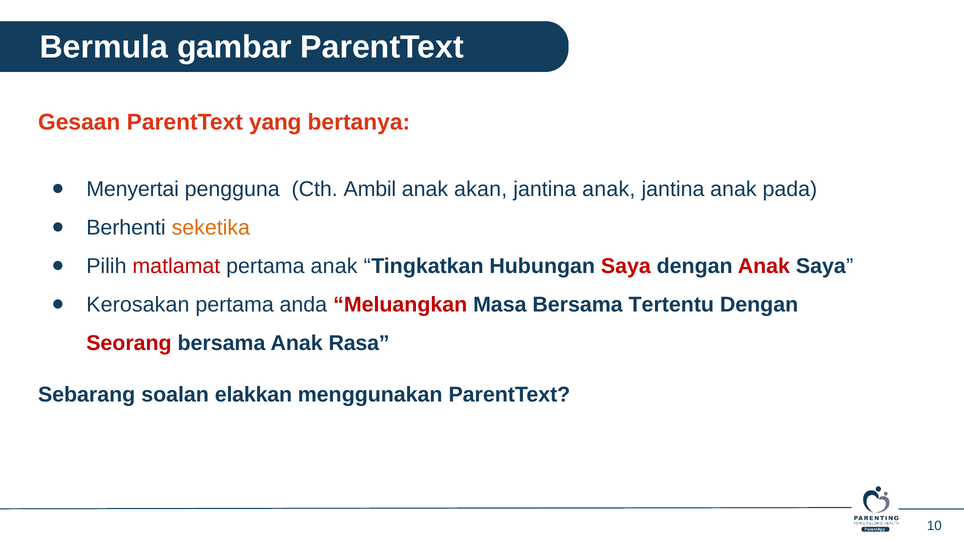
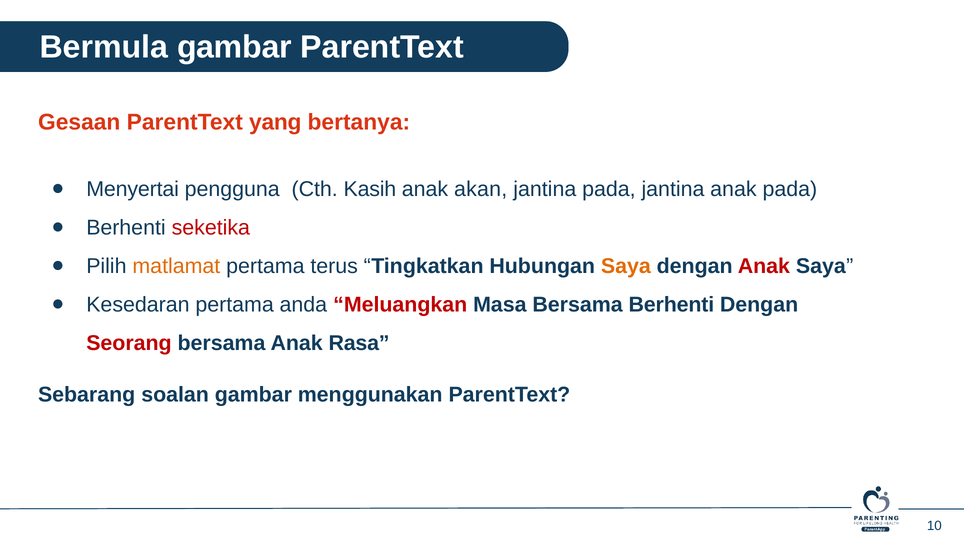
Ambil: Ambil -> Kasih (370, 189)
anak: anak -> pada (609, 189)
seketika colour: orange -> red (211, 228)
matlamat colour: red -> orange (176, 266)
pertama anak: anak -> terus (334, 266)
Saya colour: red -> orange (626, 266)
Kerosakan: Kerosakan -> Kesedaran (138, 305)
Bersama Tertentu: Tertentu -> Berhenti (671, 305)
soalan elakkan: elakkan -> gambar (253, 395)
